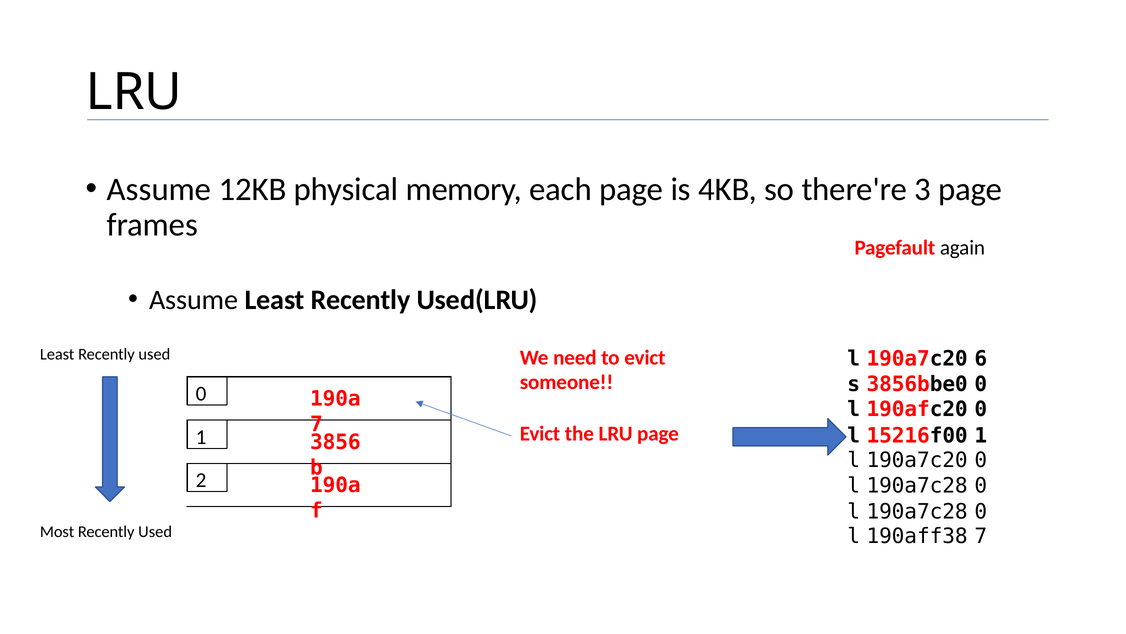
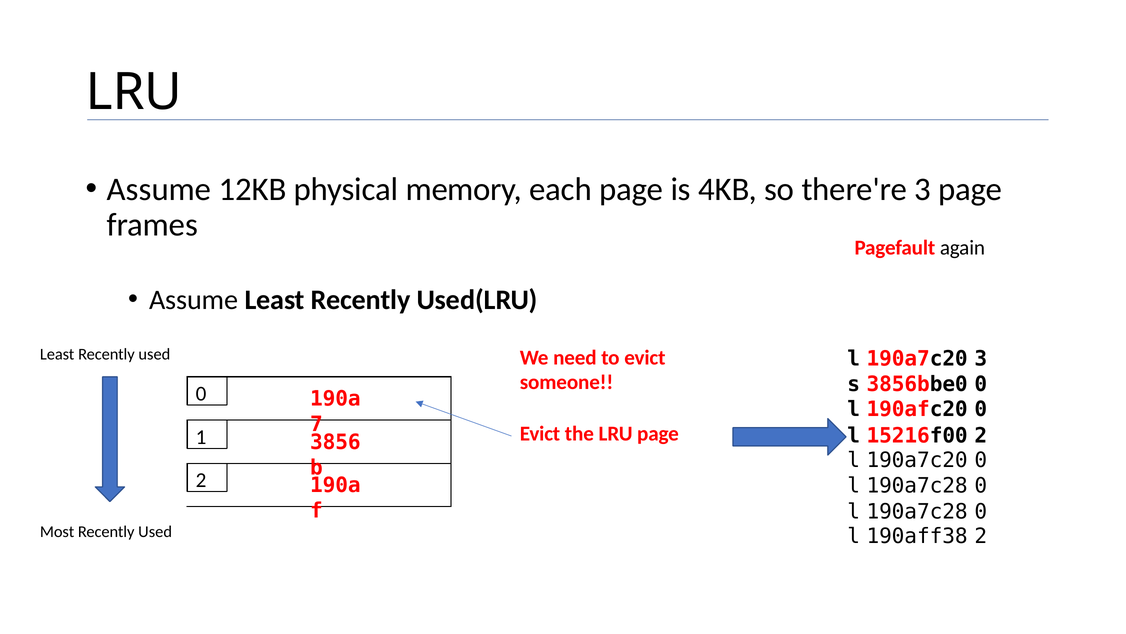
190a7c20 6: 6 -> 3 (981, 358)
15216f00 1: 1 -> 2 (981, 435)
190aff38 7: 7 -> 2 (981, 536)
